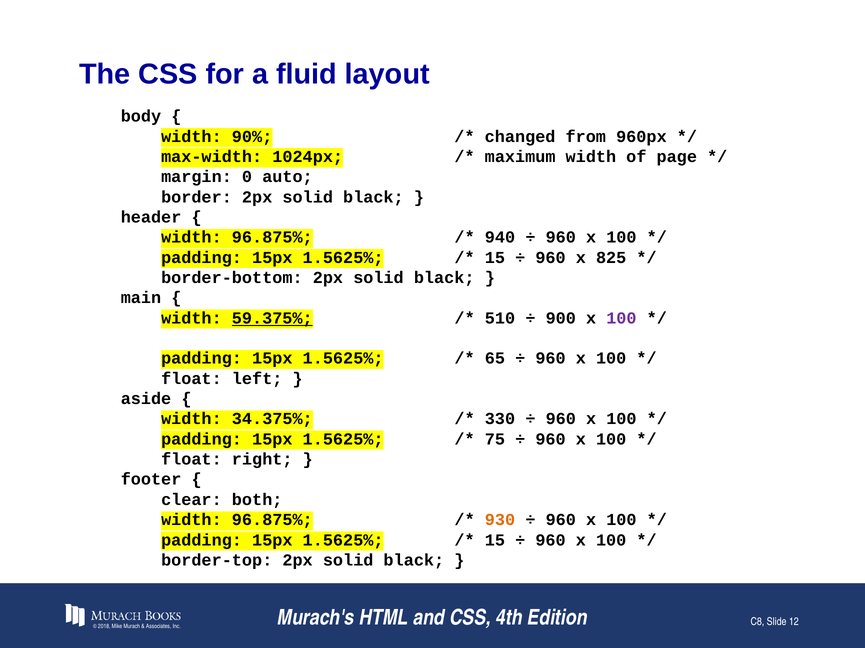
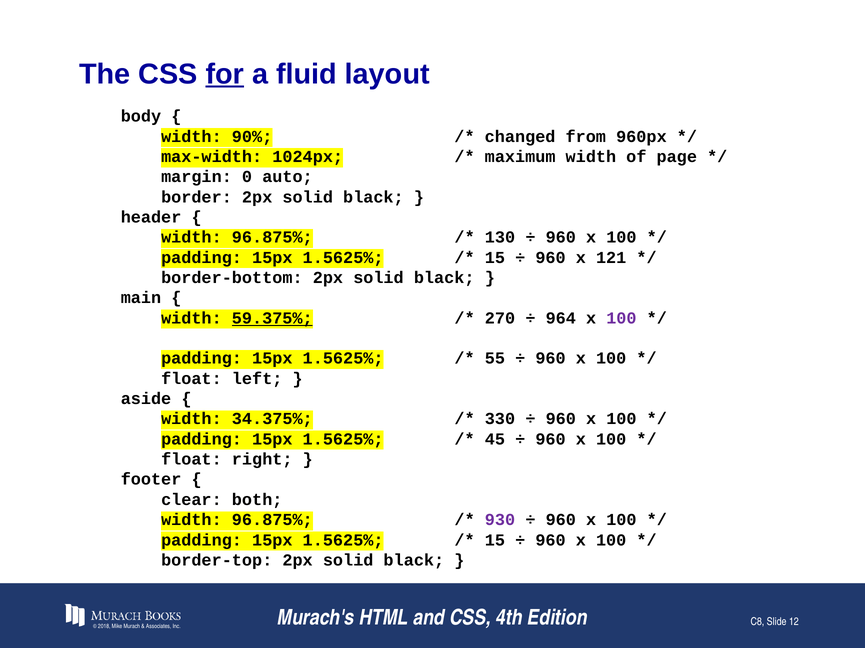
for underline: none -> present (225, 74)
940: 940 -> 130 (500, 238)
825: 825 -> 121 (611, 258)
510: 510 -> 270 (500, 318)
900: 900 -> 964 (561, 318)
65: 65 -> 55 (495, 359)
75: 75 -> 45 (495, 440)
930 colour: orange -> purple (500, 520)
